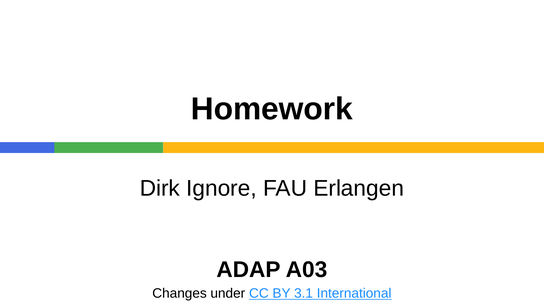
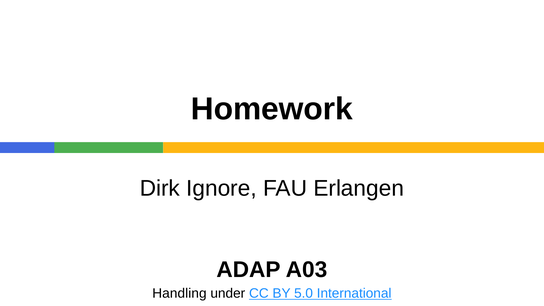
Changes: Changes -> Handling (179, 293)
3.1: 3.1 -> 5.0 (304, 293)
